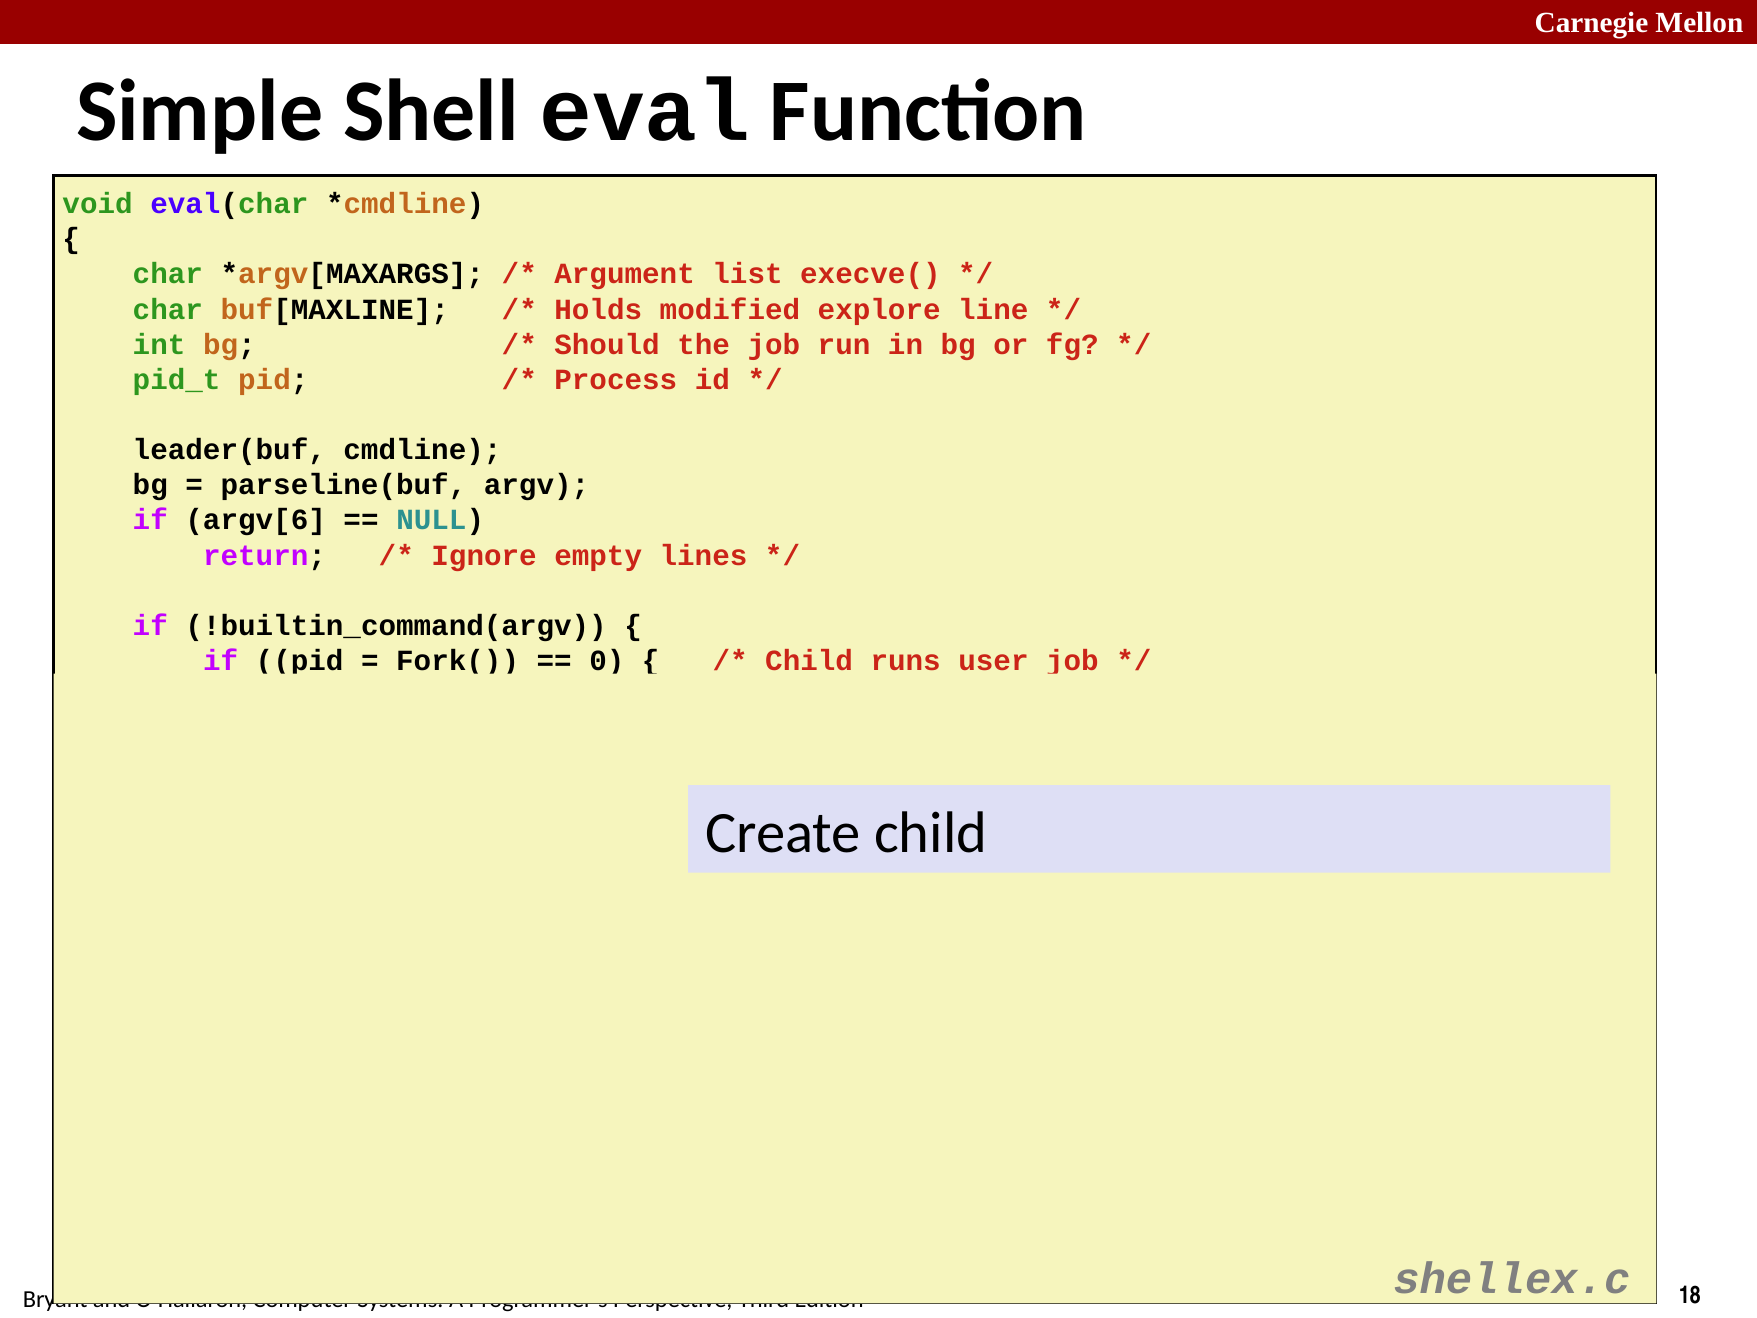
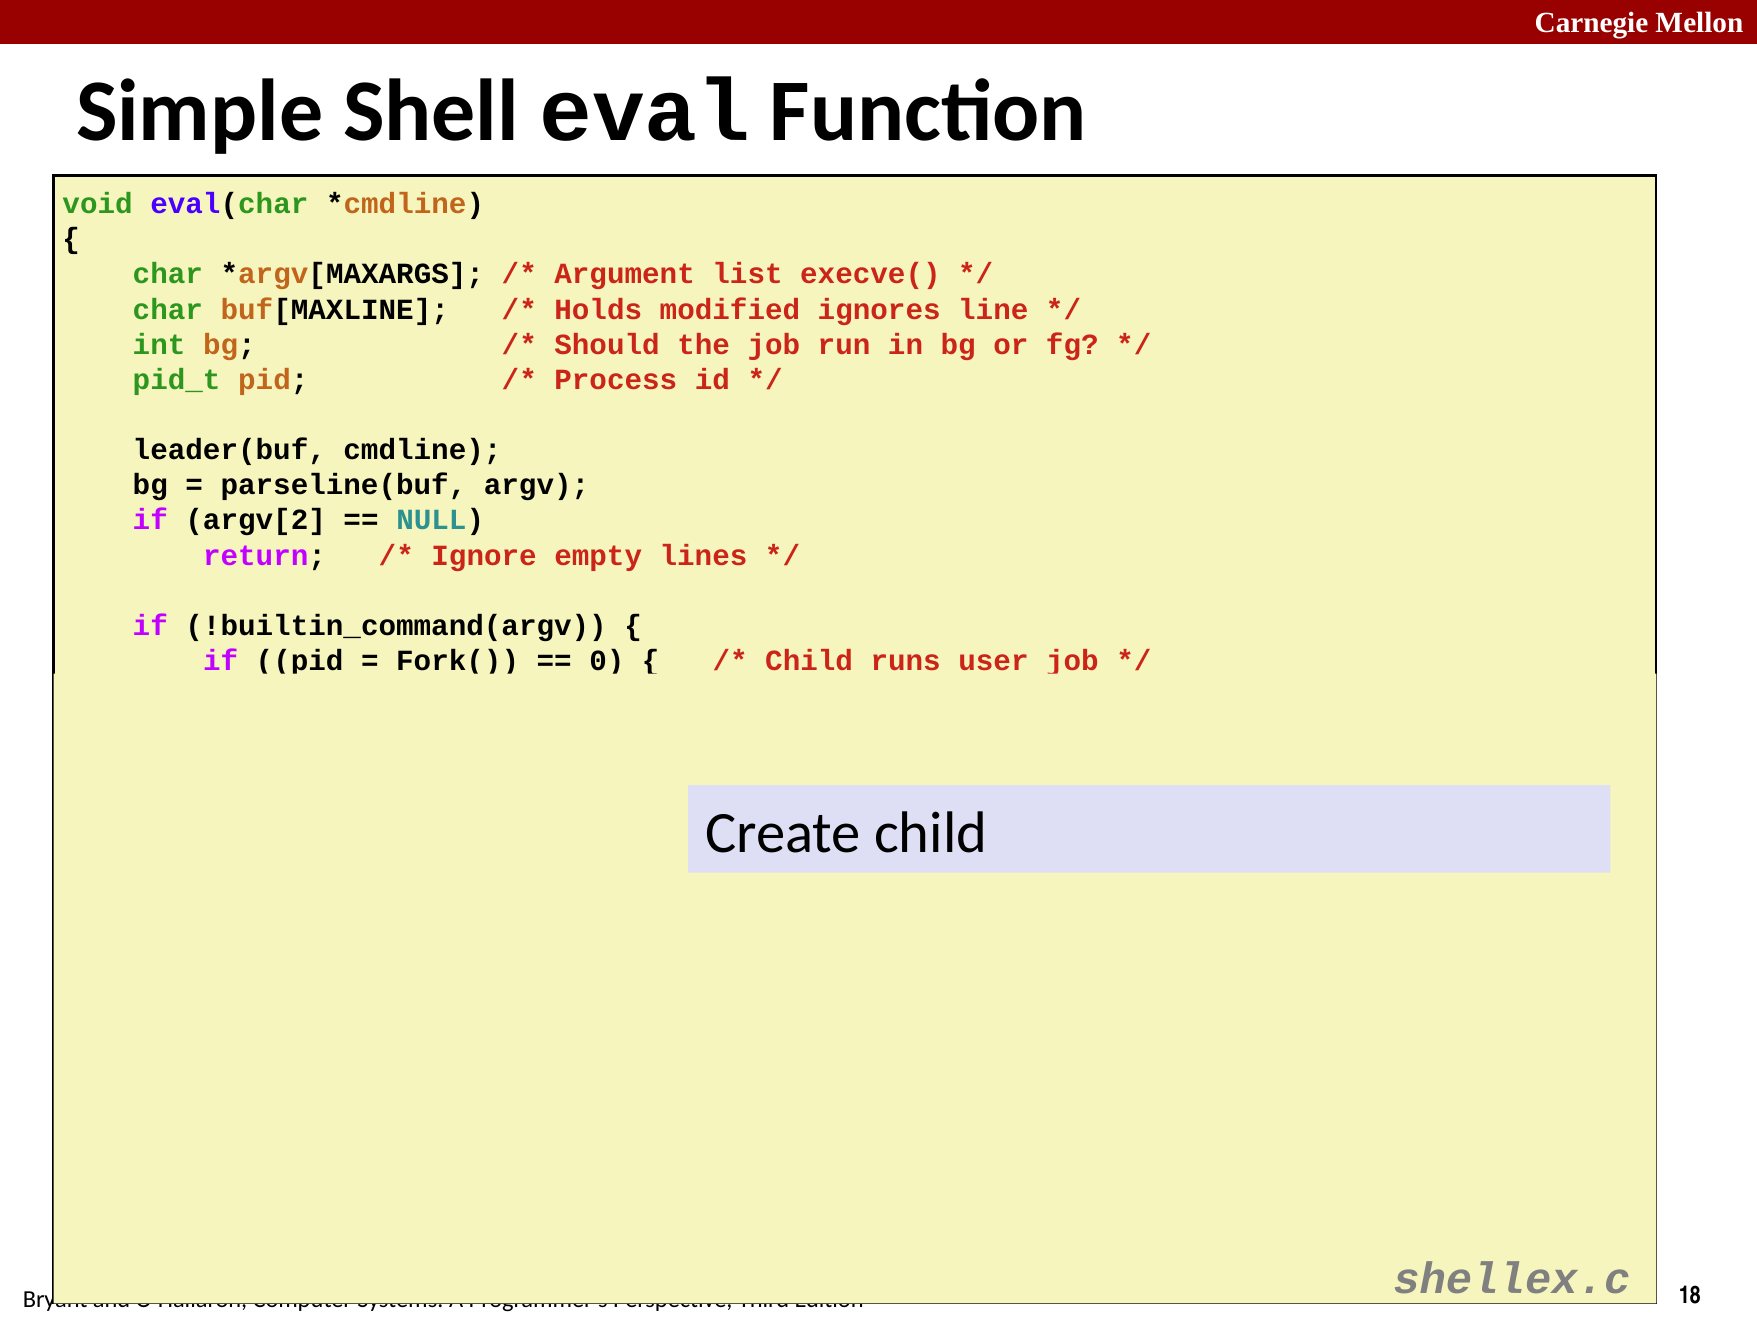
explore: explore -> ignores (879, 309)
argv[6: argv[6 -> argv[2 (256, 520)
